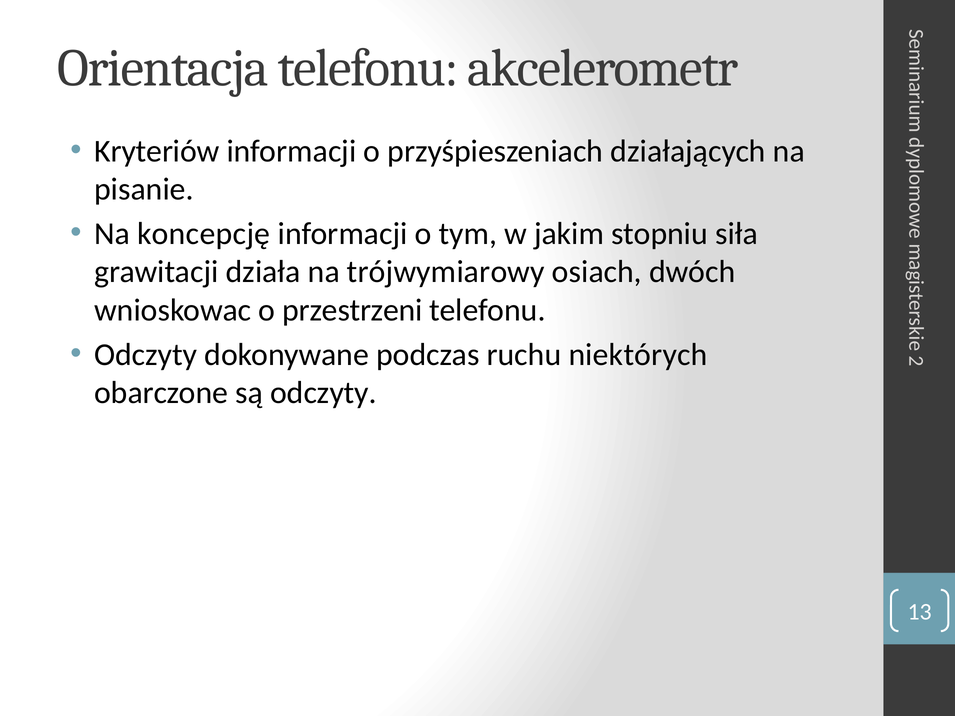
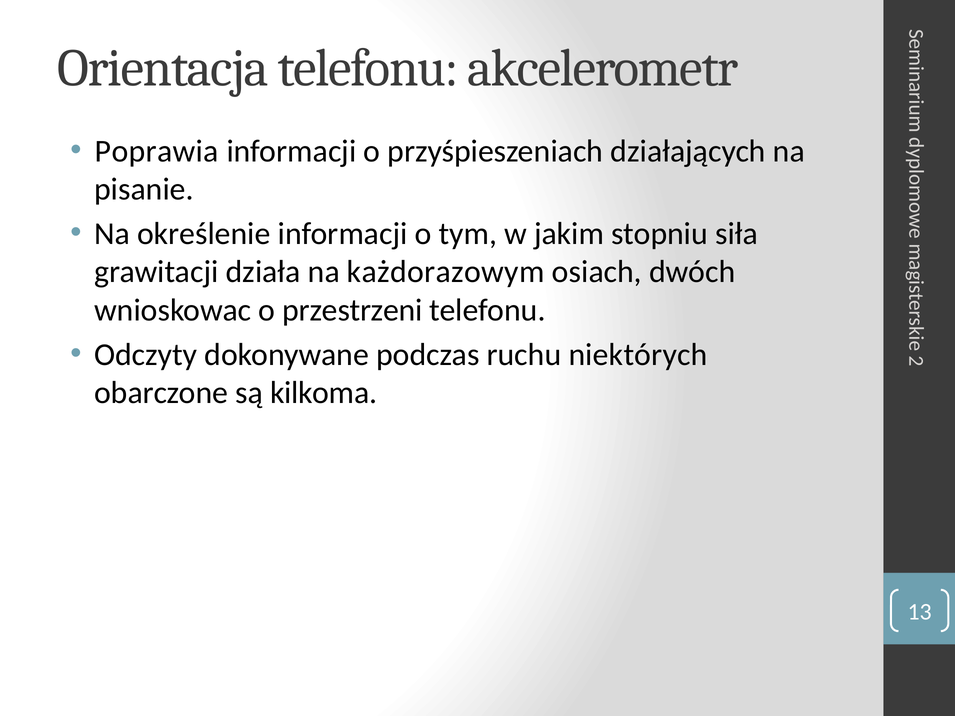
Kryteriów: Kryteriów -> Poprawia (157, 151)
koncepcję: koncepcję -> określenie (204, 234)
trójwymiarowy: trójwymiarowy -> każdorazowym (446, 272)
są odczyty: odczyty -> kilkoma (324, 393)
